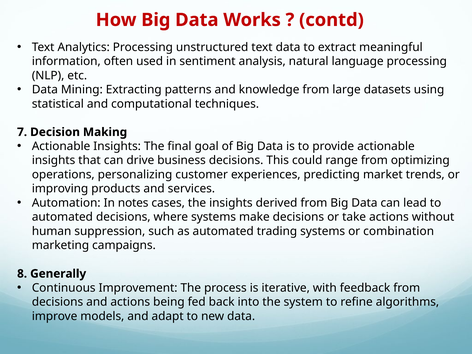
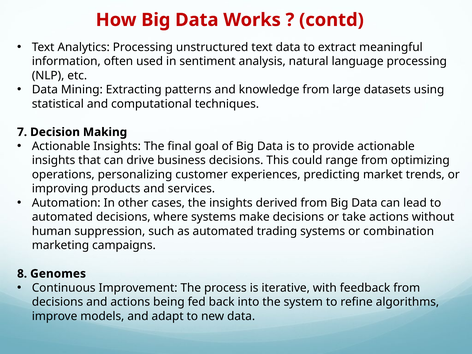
notes: notes -> other (133, 203)
Generally: Generally -> Genomes (58, 274)
